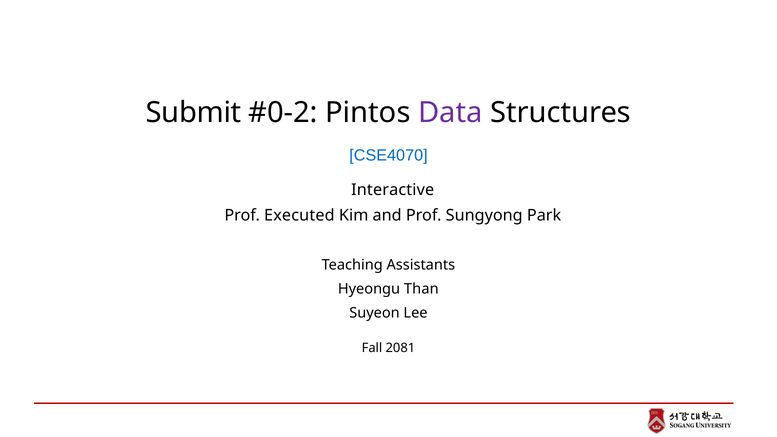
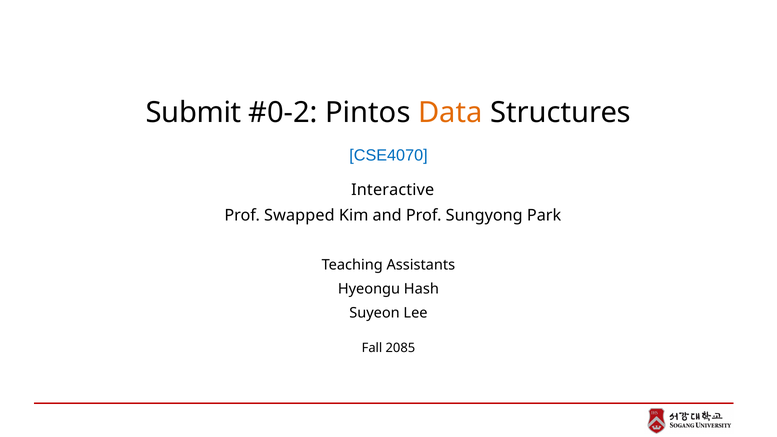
Data colour: purple -> orange (450, 113)
Executed: Executed -> Swapped (299, 216)
Than: Than -> Hash (421, 289)
2081: 2081 -> 2085 (400, 348)
